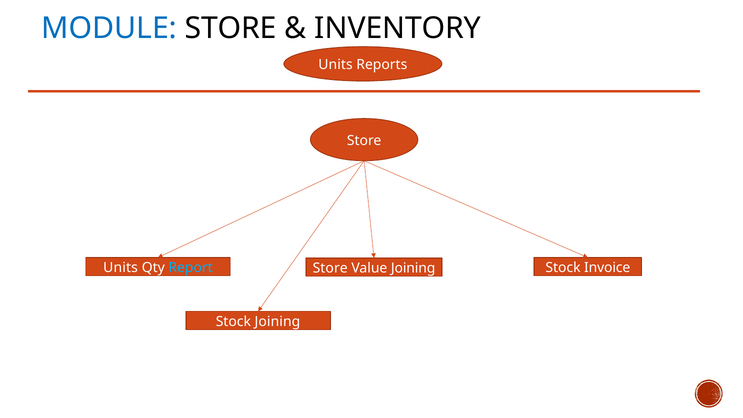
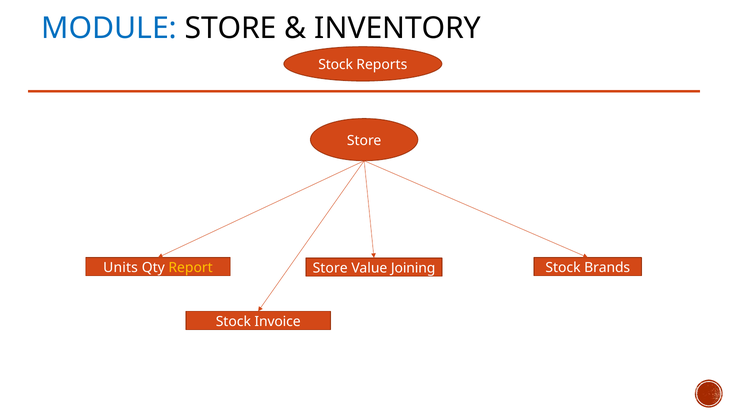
Units: Units -> Stock (336, 65)
Report colour: light blue -> yellow (191, 268)
Invoice: Invoice -> Brands (607, 268)
Stock Joining: Joining -> Invoice (278, 321)
